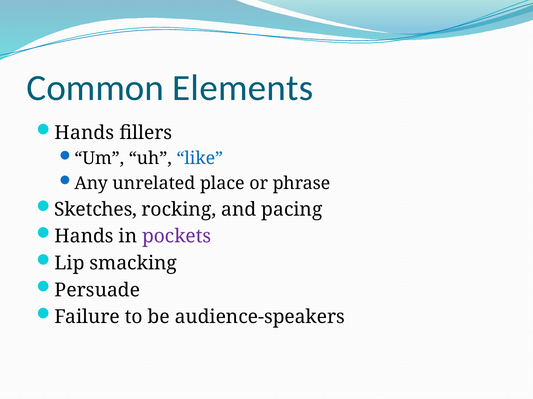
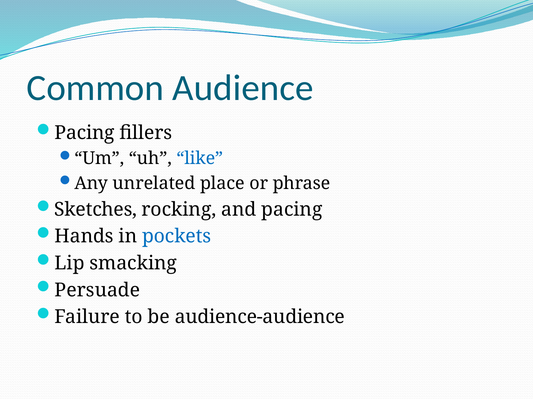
Elements: Elements -> Audience (243, 88)
Hands: Hands -> Pacing (85, 133)
pockets colour: purple -> blue (177, 237)
audience-speakers: audience-speakers -> audience-audience (260, 317)
